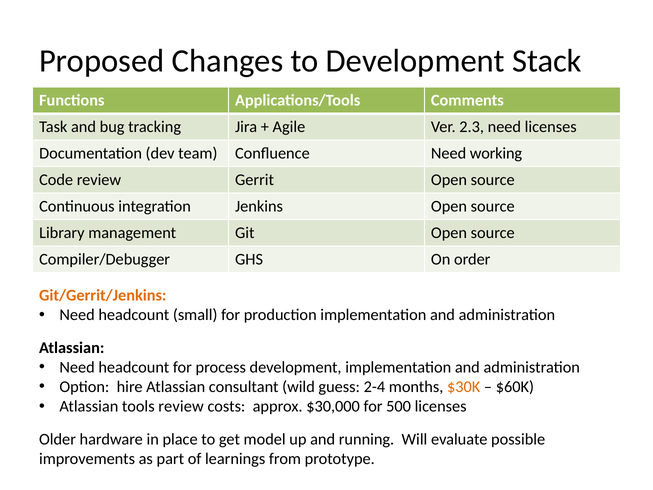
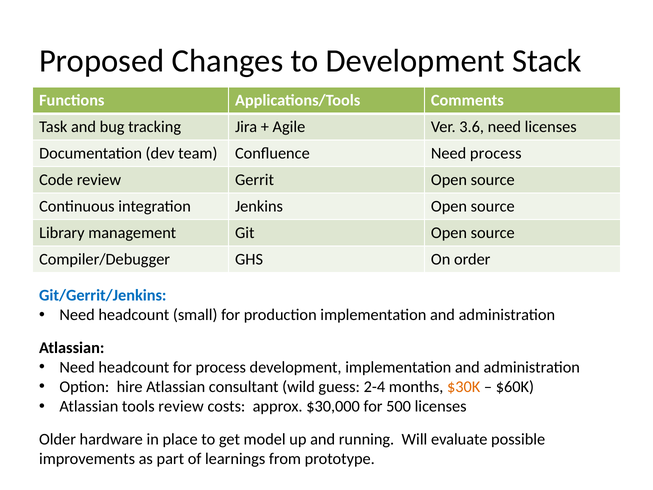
2.3: 2.3 -> 3.6 (472, 127)
Need working: working -> process (496, 153)
Git/Gerrit/Jenkins colour: orange -> blue (103, 295)
